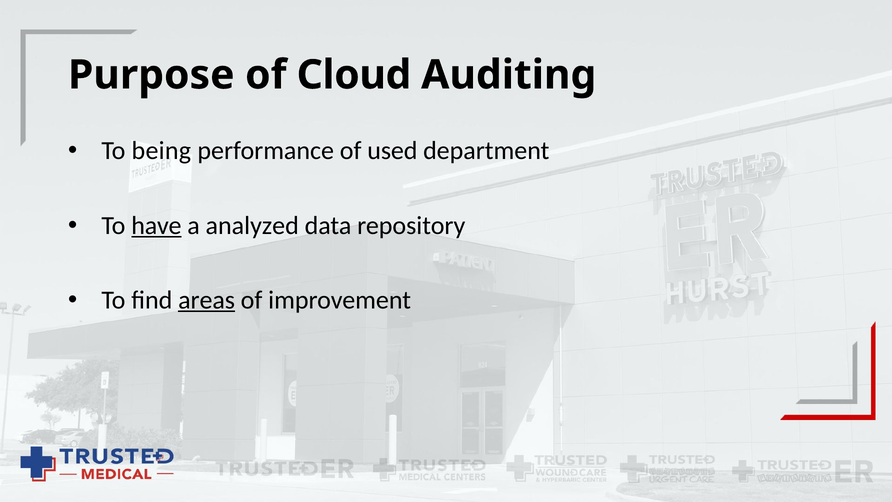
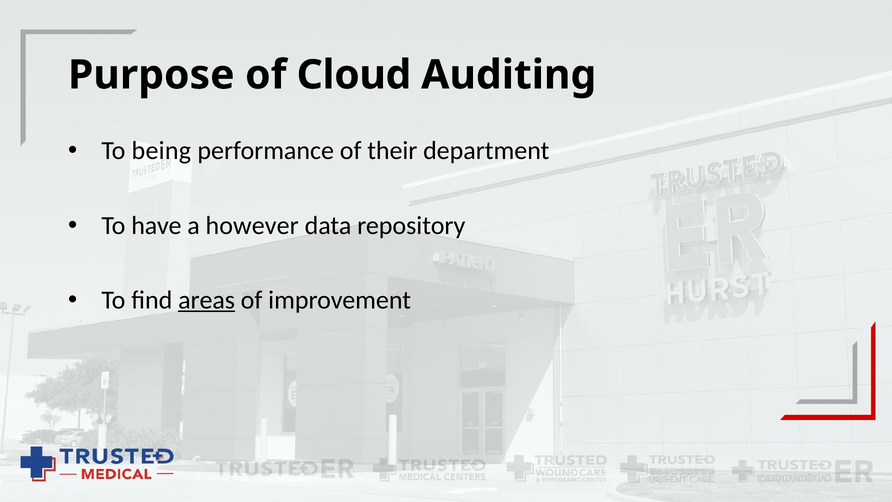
used: used -> their (392, 151)
have underline: present -> none (156, 225)
analyzed: analyzed -> however (252, 225)
